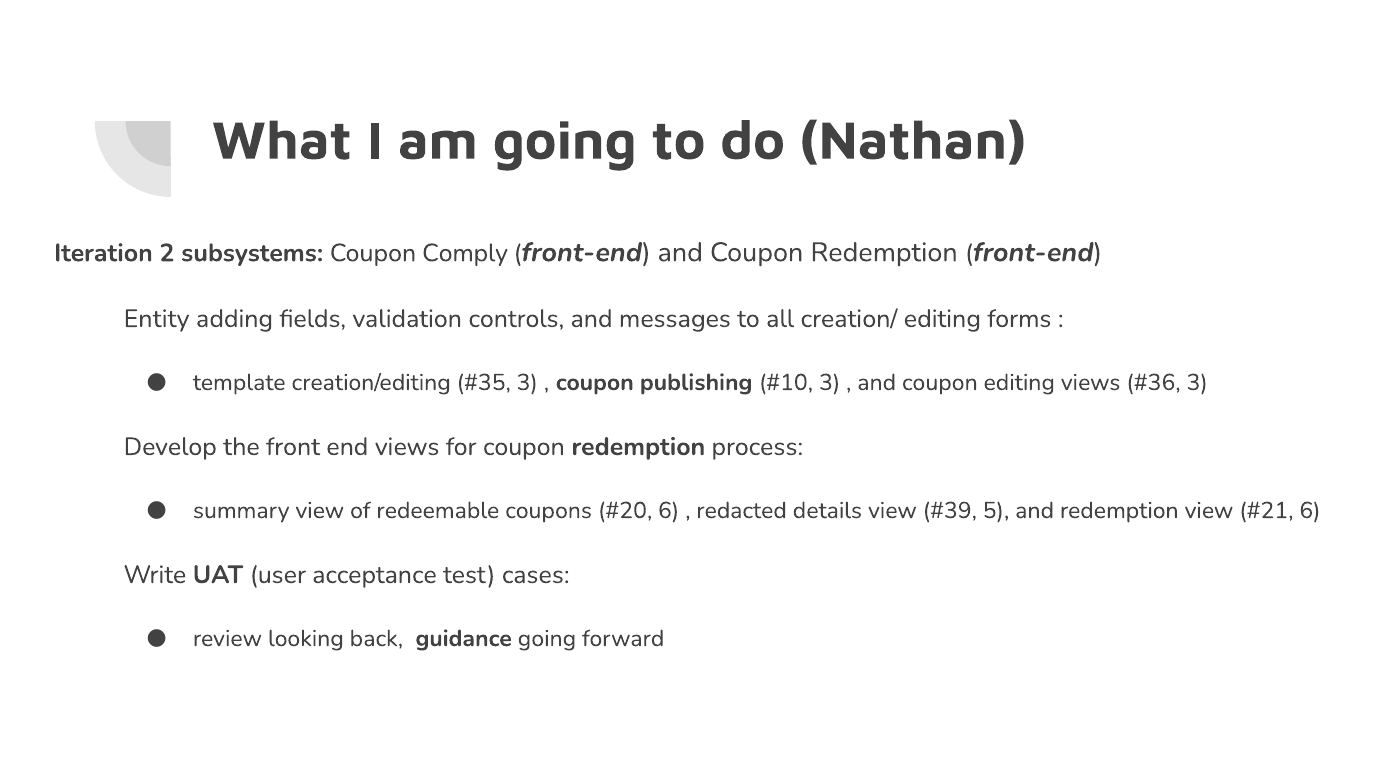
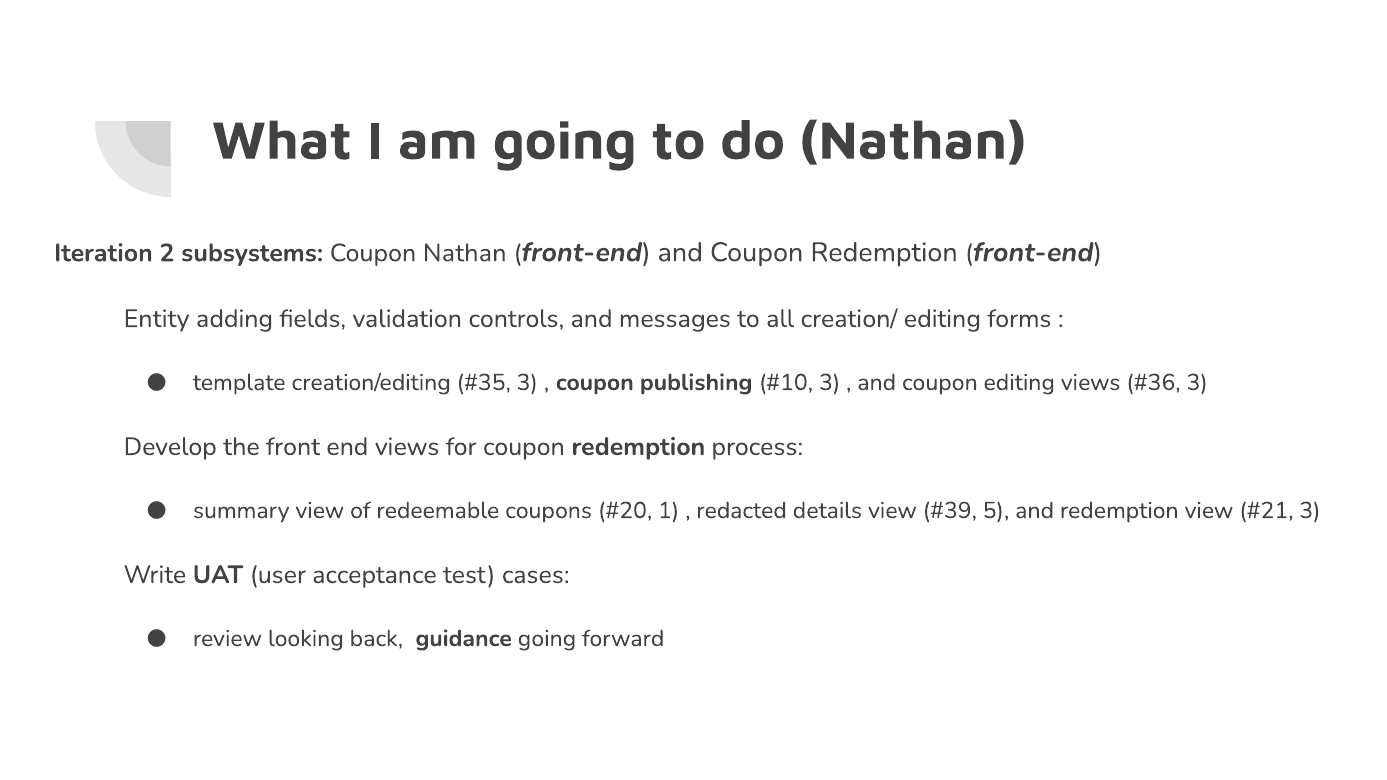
Coupon Comply: Comply -> Nathan (465, 253)
6: 6 -> 1 (669, 511)
6: 6 -> 3 (1310, 511)
